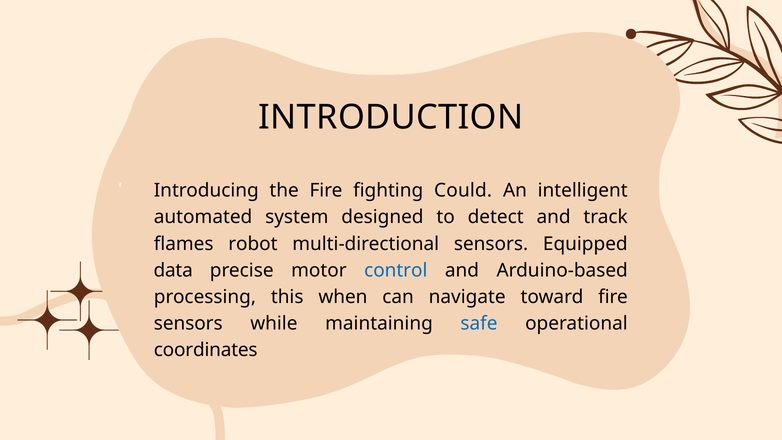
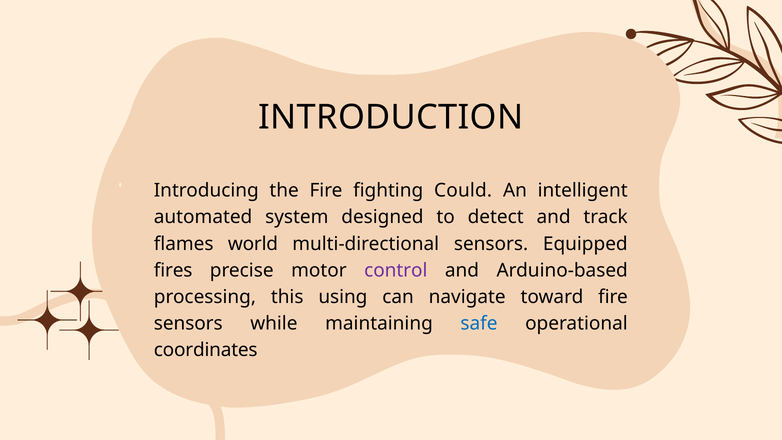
robot: robot -> world (253, 244)
data: data -> fires (173, 270)
control colour: blue -> purple (396, 270)
when: when -> using (343, 297)
